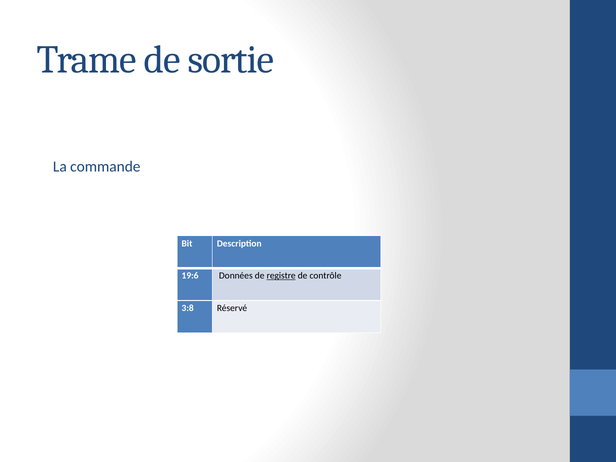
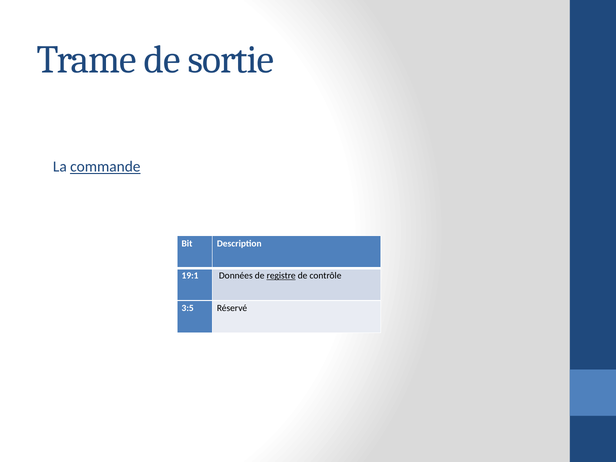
commande underline: none -> present (105, 167)
19:6: 19:6 -> 19:1 (190, 276)
3:8: 3:8 -> 3:5 (188, 308)
